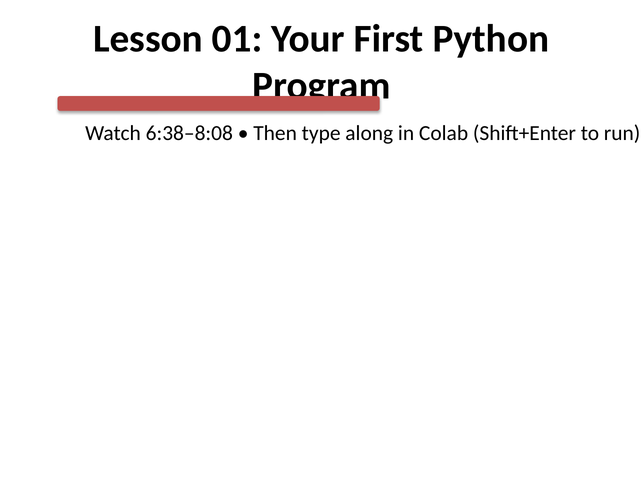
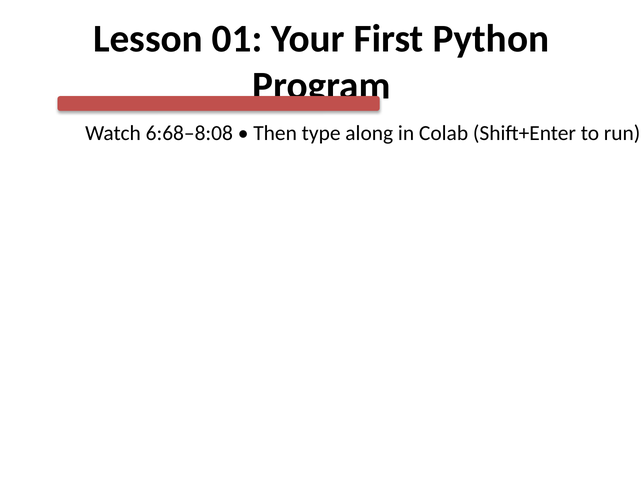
6:38–8:08: 6:38–8:08 -> 6:68–8:08 (189, 133)
